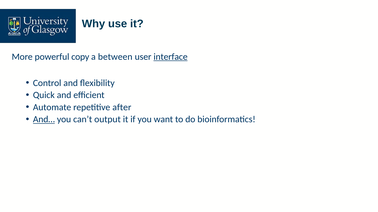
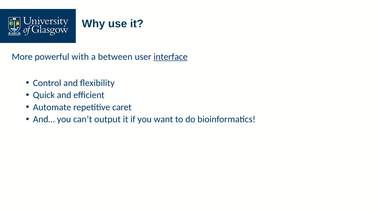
copy: copy -> with (80, 57)
after: after -> caret (122, 108)
And… underline: present -> none (44, 120)
